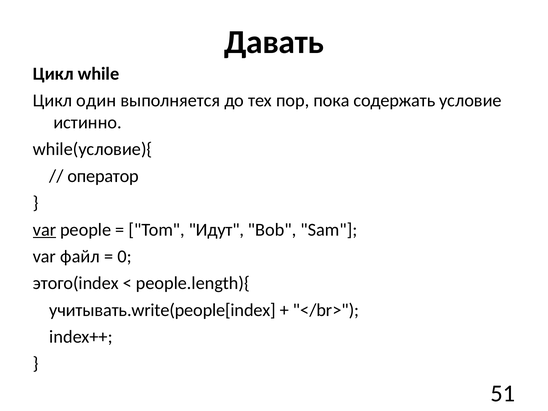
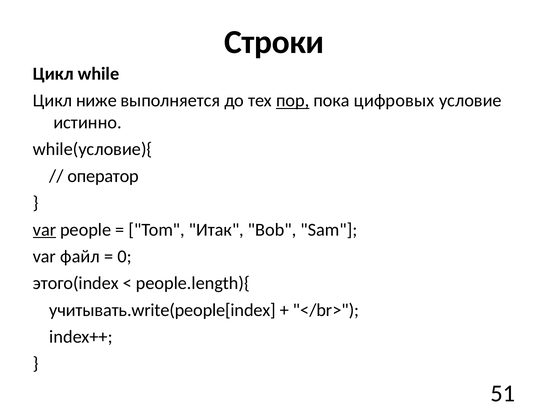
Давать: Давать -> Строки (274, 42)
один: один -> ниже (96, 101)
пор underline: none -> present (293, 101)
содержать: содержать -> цифровых (394, 101)
Идут: Идут -> Итак (216, 230)
